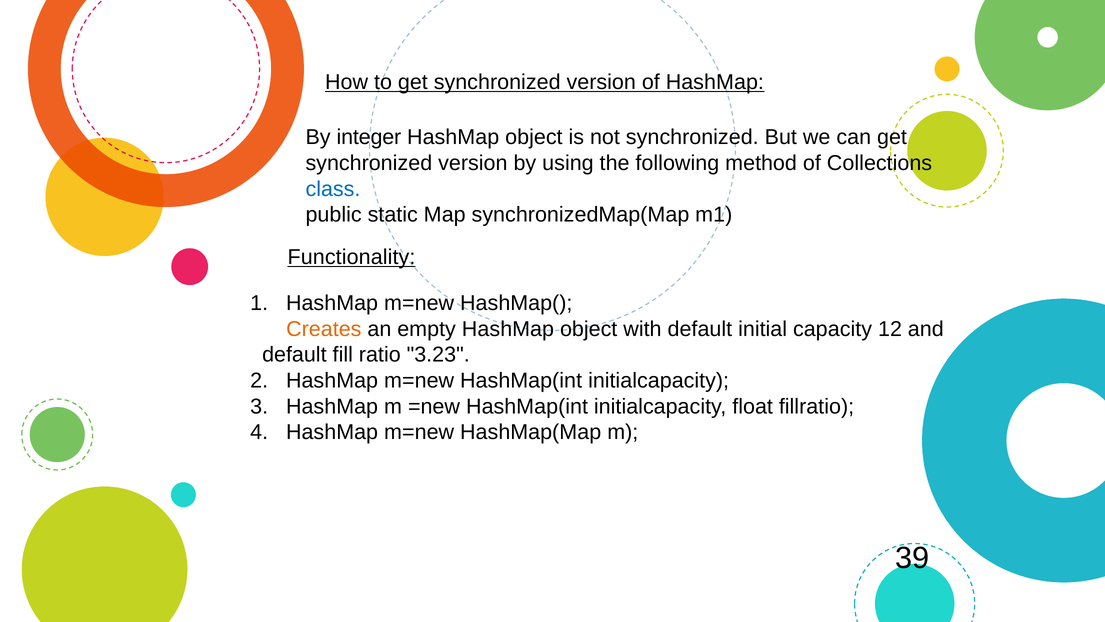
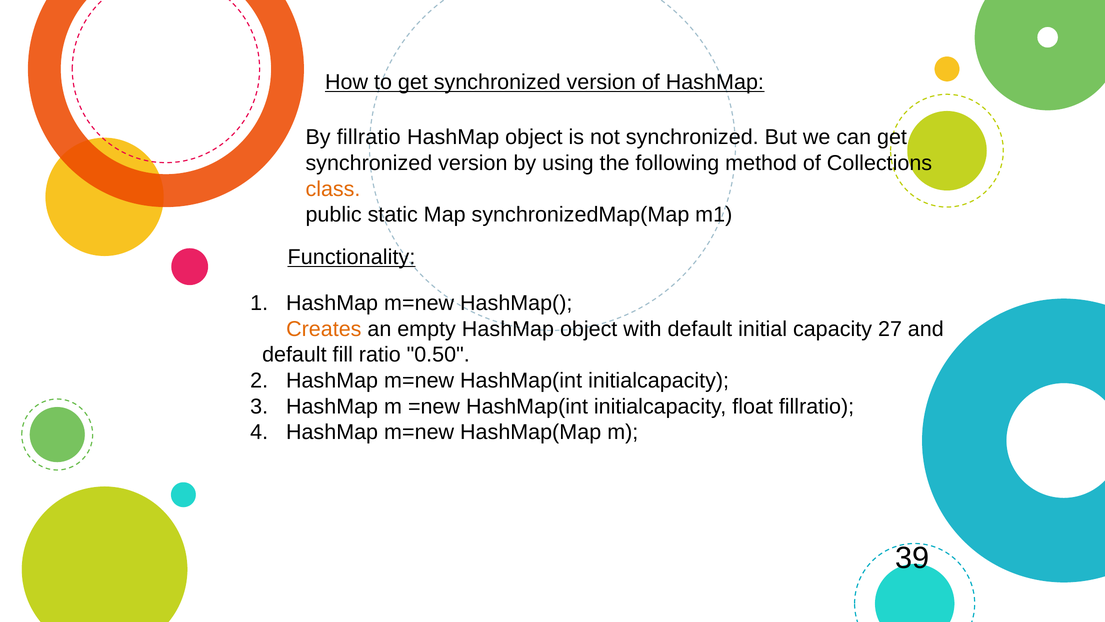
By integer: integer -> fillratio (369, 137)
class colour: blue -> orange (333, 189)
12: 12 -> 27 (890, 329)
3.23: 3.23 -> 0.50 (438, 355)
